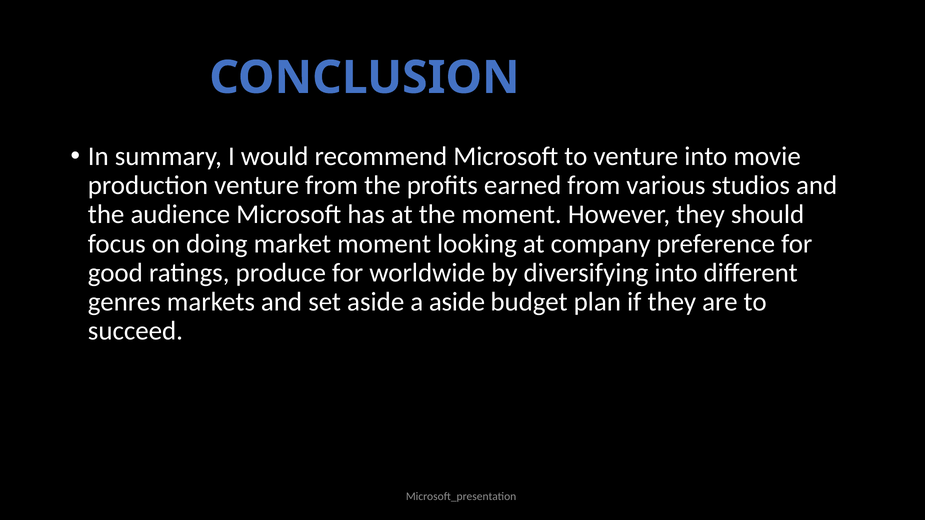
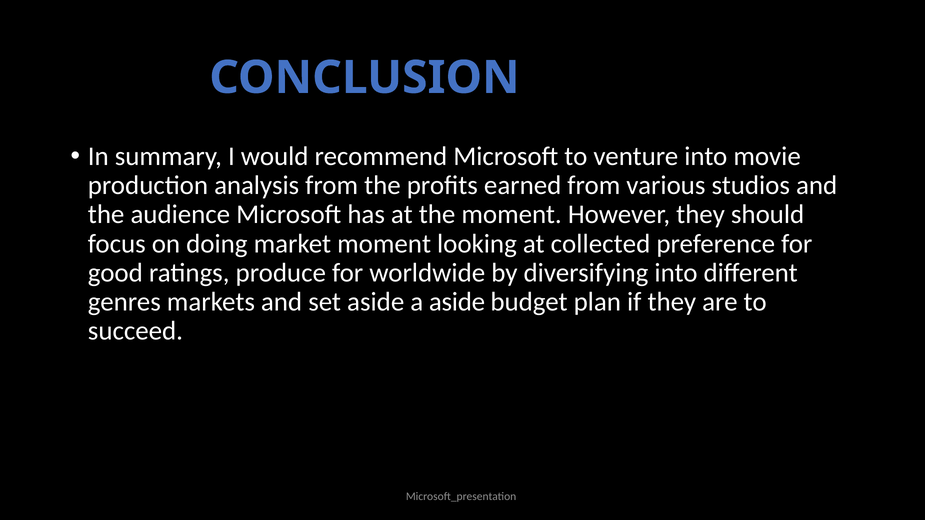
production venture: venture -> analysis (257, 186)
company: company -> collected (601, 244)
